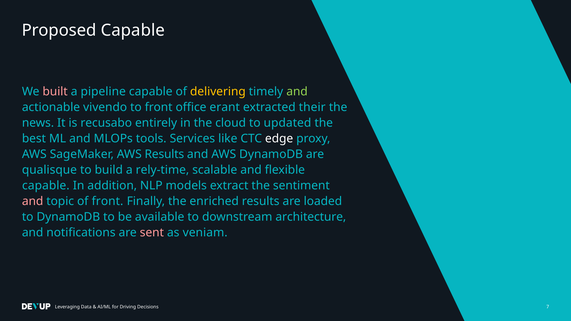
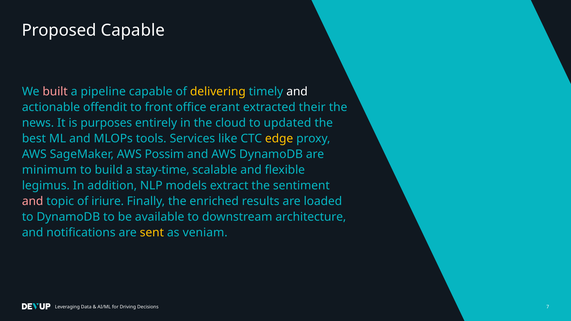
and colour: light green -> white (297, 92)
vivendo: vivendo -> offendit (105, 107)
recusabo: recusabo -> purposes (106, 123)
edge colour: white -> yellow (279, 139)
AWS Results: Results -> Possim (164, 154)
qualisque: qualisque -> minimum (49, 170)
rely-time: rely-time -> stay-time (163, 170)
capable: capable -> legimus (46, 186)
of front: front -> iriure (108, 201)
sent colour: pink -> yellow (152, 233)
